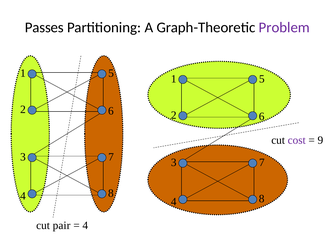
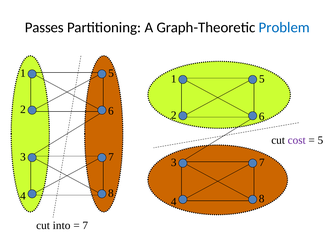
Problem colour: purple -> blue (284, 28)
9: 9 -> 5 (320, 140)
pair: pair -> into (62, 226)
4: 4 -> 7 (85, 226)
